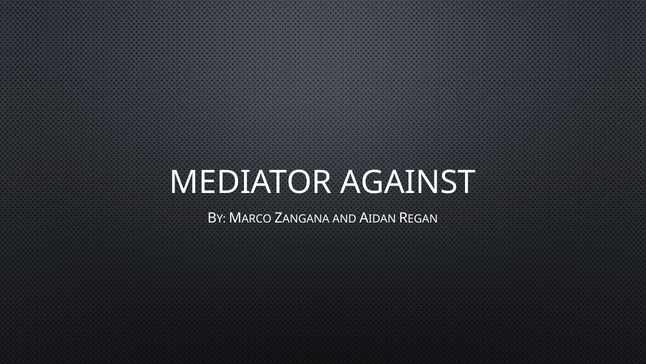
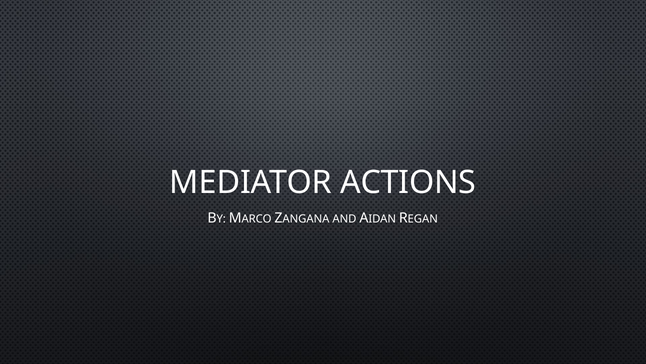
AGAINST: AGAINST -> ACTIONS (408, 182)
